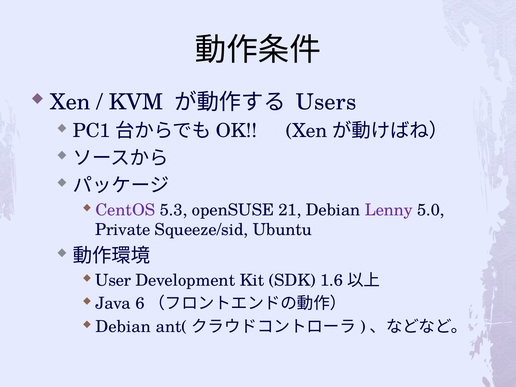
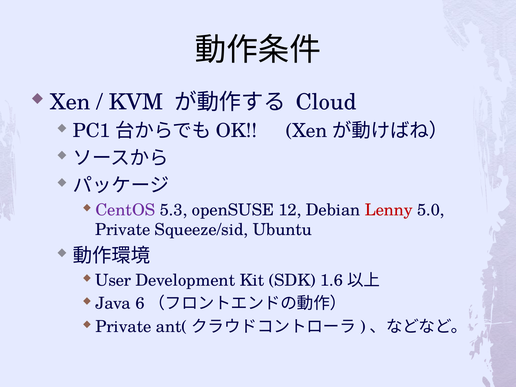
Users: Users -> Cloud (326, 102)
21: 21 -> 12 (290, 210)
Lenny colour: purple -> red (389, 210)
Debian: Debian -> Private (123, 327)
